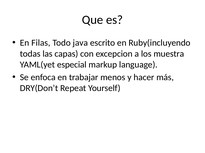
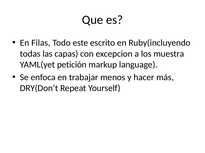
java: java -> este (80, 43)
especial: especial -> petición (72, 65)
